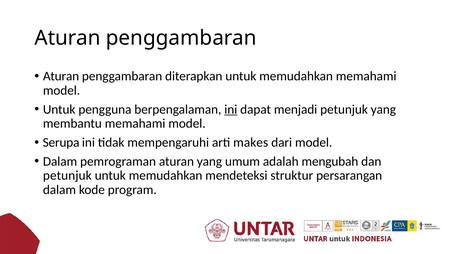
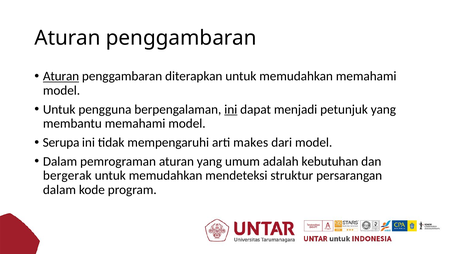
Aturan underline: none -> present (61, 76)
mengubah: mengubah -> kebutuhan (330, 162)
petunjuk: petunjuk -> bergerak (67, 176)
